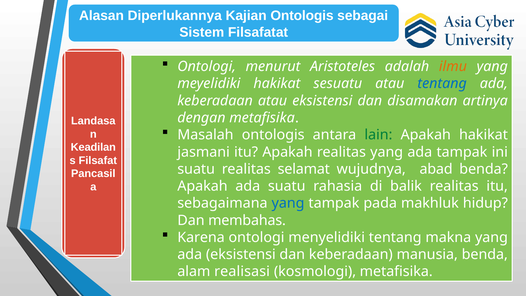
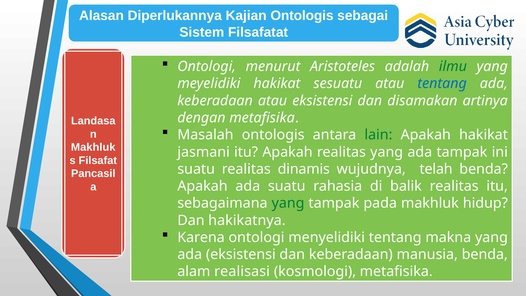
ilmu colour: orange -> green (453, 66)
Keadilan: Keadilan -> Makhluk (93, 147)
selamat: selamat -> dinamis (304, 169)
abad: abad -> telah (436, 169)
yang colour: blue -> green (288, 203)
membahas: membahas -> hakikatnya (247, 220)
